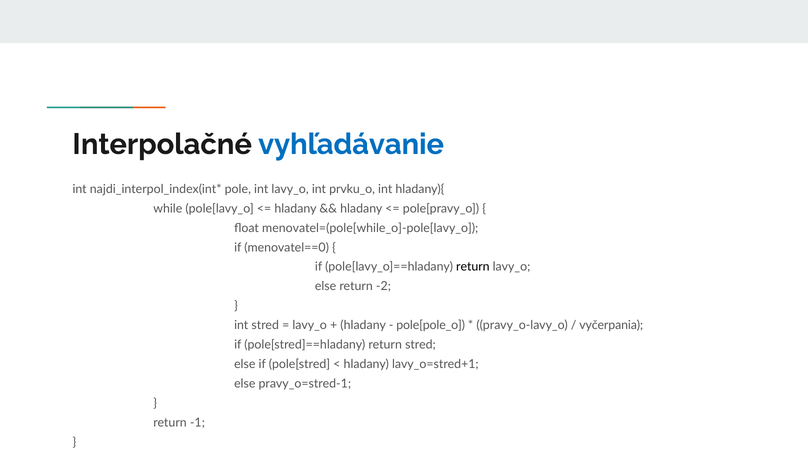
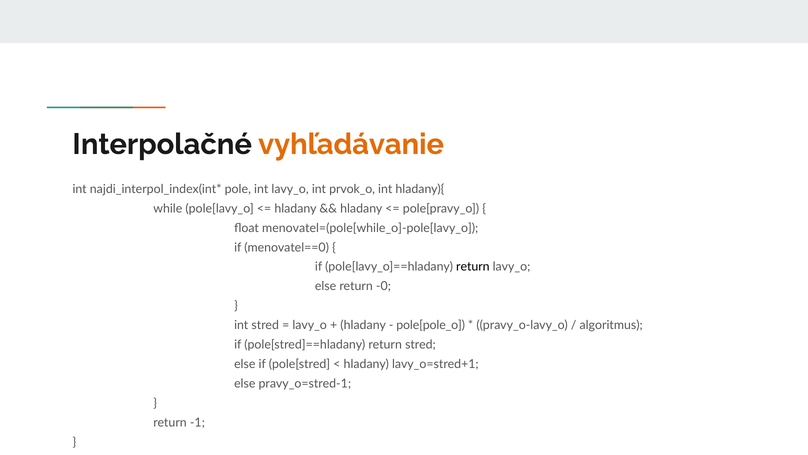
vyhľadávanie colour: blue -> orange (351, 144)
prvku_o: prvku_o -> prvok_o (352, 189)
-2: -2 -> -0 (383, 286)
vyčerpania: vyčerpania -> algoritmus (611, 325)
